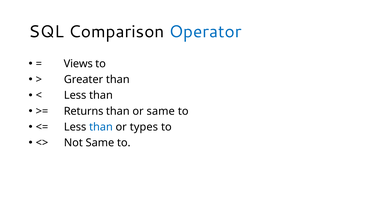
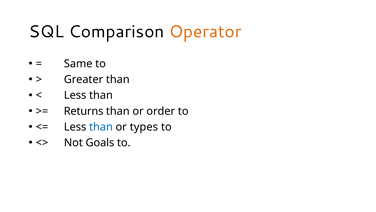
Operator colour: blue -> orange (205, 32)
Views: Views -> Same (78, 64)
or same: same -> order (161, 111)
Not Same: Same -> Goals (100, 142)
